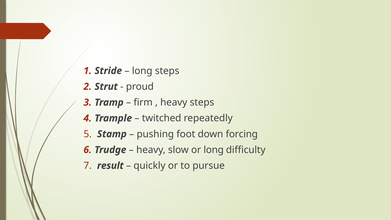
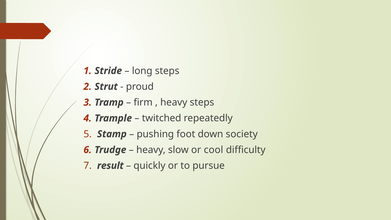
forcing: forcing -> society (242, 134)
or long: long -> cool (214, 150)
